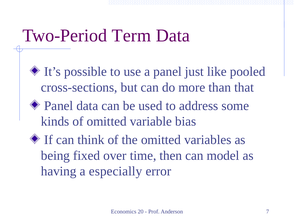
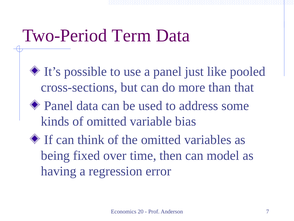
especially: especially -> regression (116, 171)
